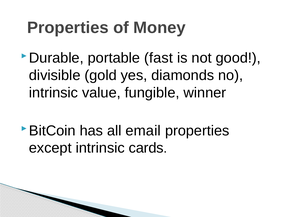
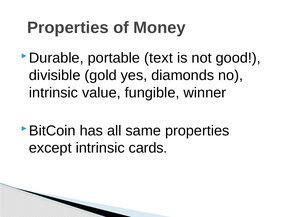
fast: fast -> text (158, 58)
email: email -> same (143, 131)
